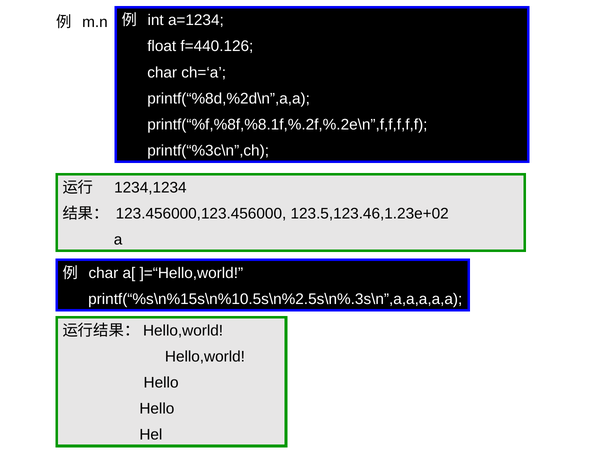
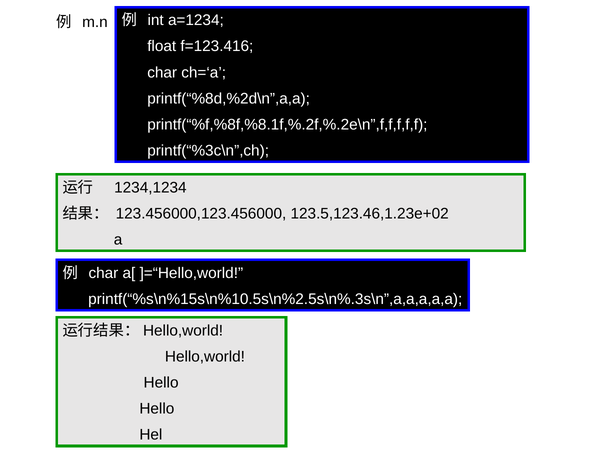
f=440.126: f=440.126 -> f=123.416 (217, 46)
